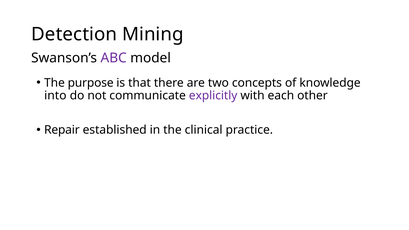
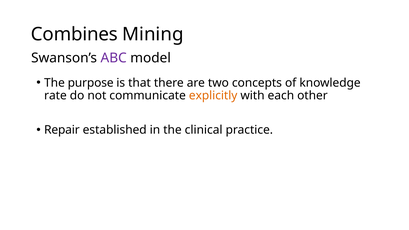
Detection: Detection -> Combines (74, 34)
into: into -> rate (55, 96)
explicitly colour: purple -> orange (213, 96)
